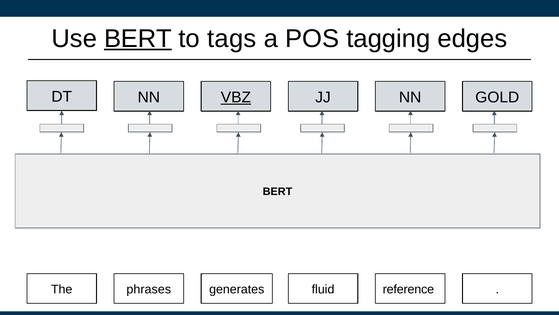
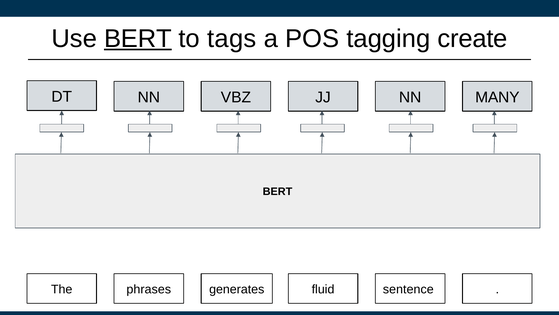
edges: edges -> create (472, 38)
VBZ underline: present -> none (236, 97)
GOLD: GOLD -> MANY (497, 97)
reference: reference -> sentence (408, 289)
